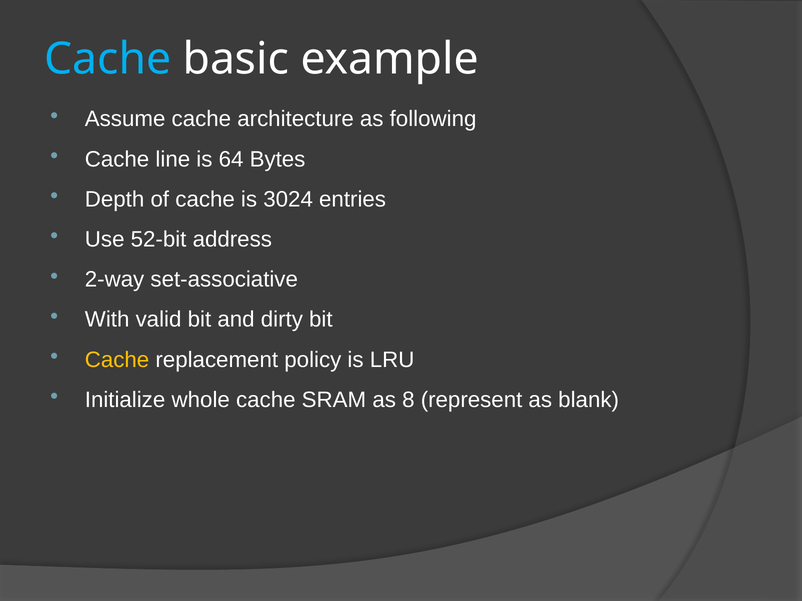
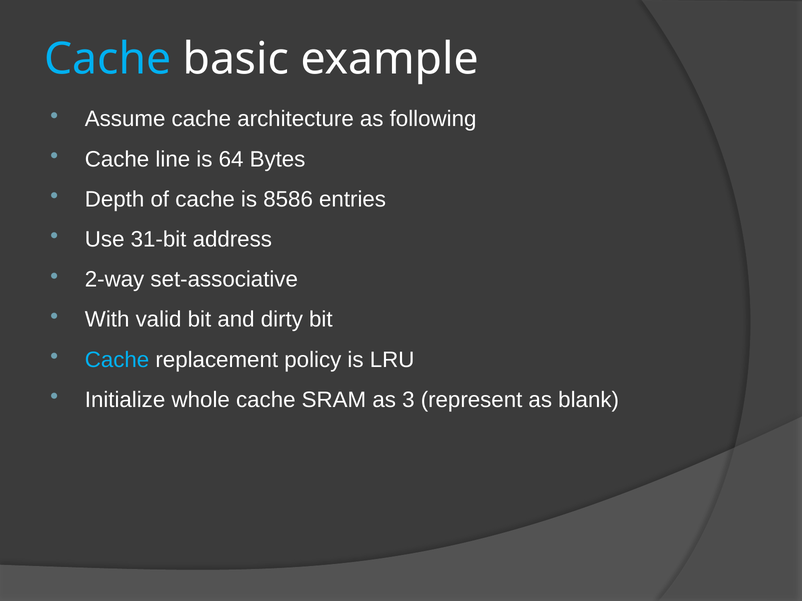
3024: 3024 -> 8586 (288, 199)
52-bit: 52-bit -> 31-bit (159, 240)
Cache colour: yellow -> light blue (117, 360)
8: 8 -> 3 (408, 400)
